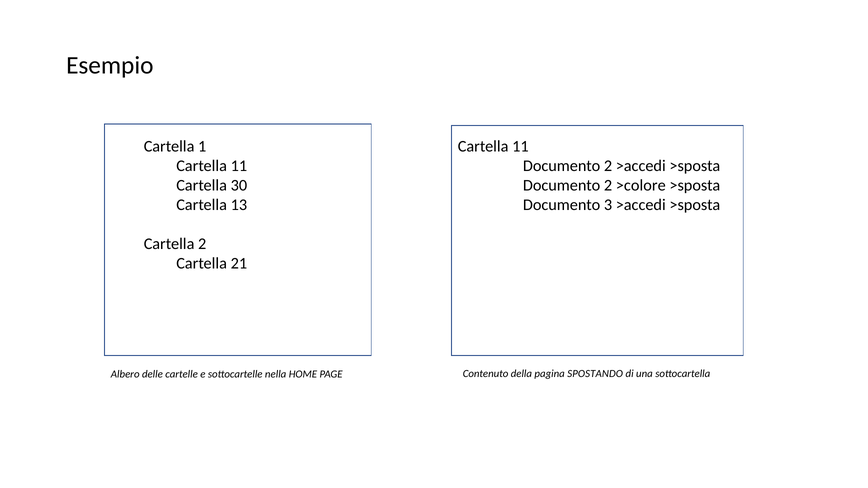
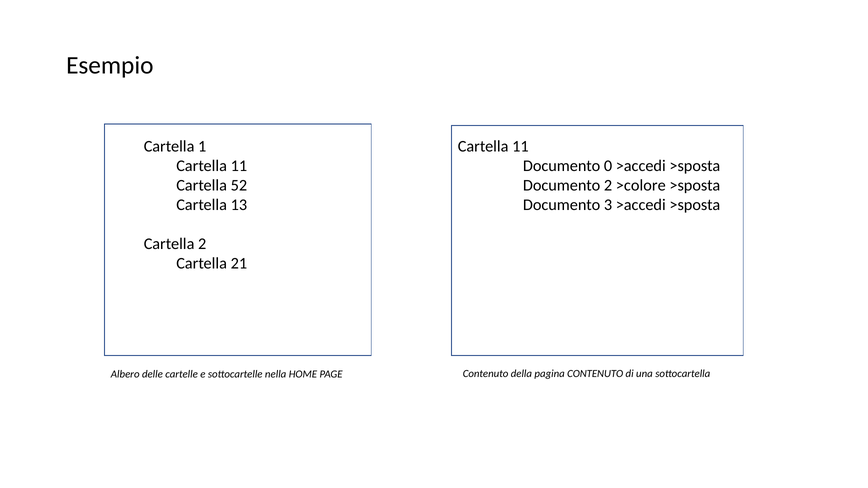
2: 2 -> 0 (608, 166)
30: 30 -> 52 (239, 186)
pagina SPOSTANDO: SPOSTANDO -> CONTENUTO (595, 374)
